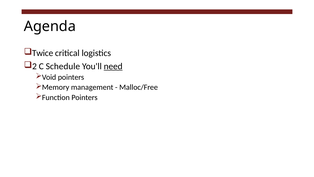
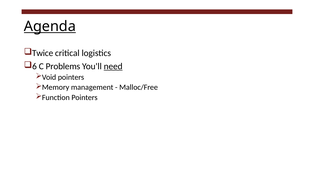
Agenda underline: none -> present (50, 26)
2: 2 -> 6 (34, 66)
Schedule: Schedule -> Problems (63, 66)
